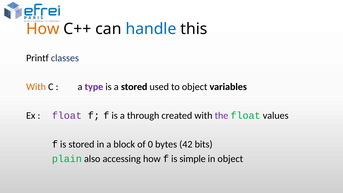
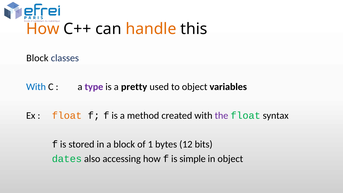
handle colour: blue -> orange (151, 29)
Printf: Printf -> Block (37, 58)
With colour: orange -> blue (36, 87)
a stored: stored -> pretty (134, 87)
float colour: purple -> orange (67, 116)
through: through -> method (143, 116)
values: values -> syntax (276, 116)
0: 0 -> 1 (150, 144)
42: 42 -> 12 (186, 144)
plain: plain -> dates (67, 159)
